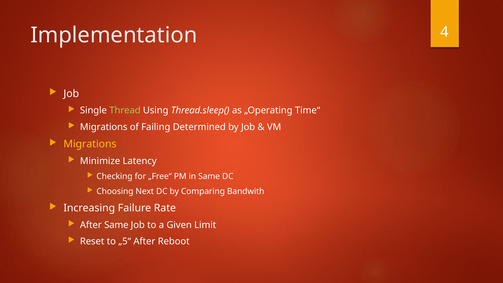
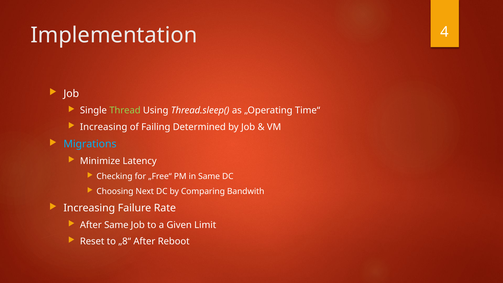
Migrations: Migrations -> Increasing (104, 127)
Migrations colour: yellow -> light blue (90, 144)
„5“: „5“ -> „8“ (125, 241)
